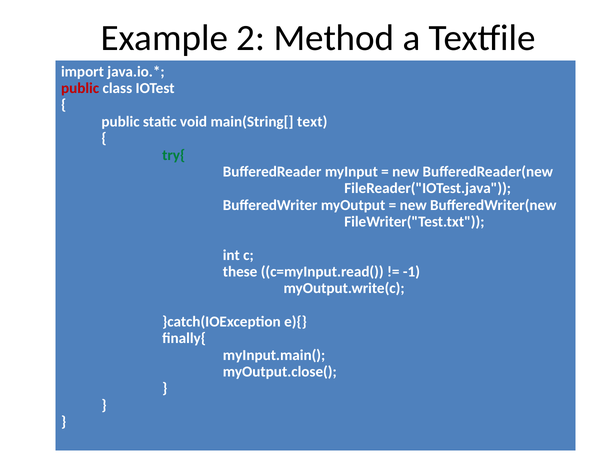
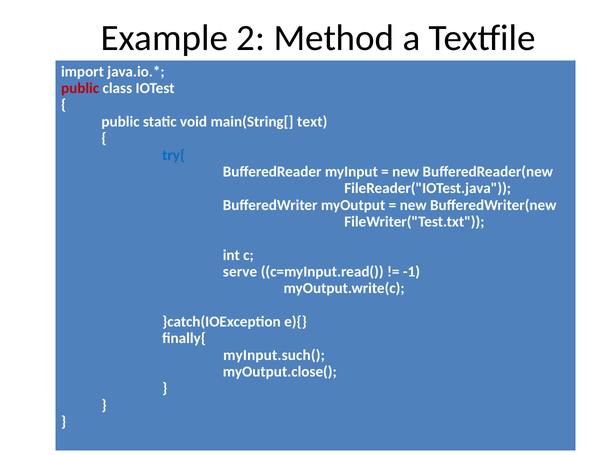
try{ colour: green -> blue (174, 155)
these: these -> serve (240, 272)
myInput.main(: myInput.main( -> myInput.such( (274, 355)
